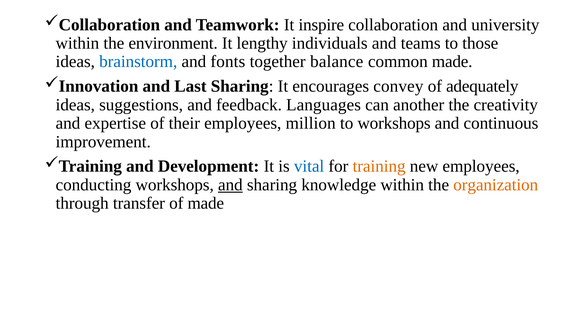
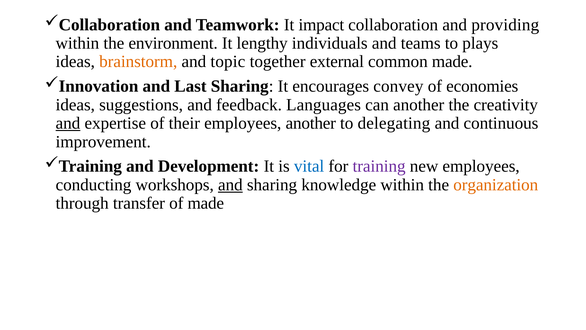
inspire: inspire -> impact (321, 25)
university: university -> providing (505, 25)
those: those -> plays (480, 43)
brainstorm colour: blue -> orange (138, 62)
fonts: fonts -> topic (228, 62)
balance: balance -> external (337, 62)
adequately: adequately -> economies (482, 86)
and underline: none -> present (68, 123)
employees million: million -> another (311, 123)
to workshops: workshops -> delegating (394, 123)
training colour: orange -> purple (379, 166)
